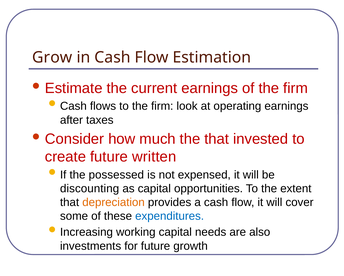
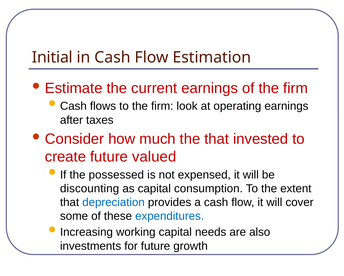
Grow: Grow -> Initial (52, 57)
written: written -> valued (154, 156)
opportunities: opportunities -> consumption (208, 188)
depreciation colour: orange -> blue (114, 202)
